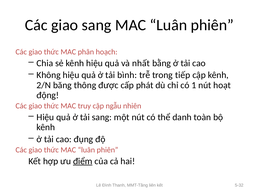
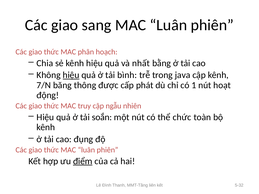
hiệu underline: none -> present (71, 75)
tiếp: tiếp -> java (183, 75)
2/N: 2/N -> 7/N (44, 85)
tải sang: sang -> soắn (102, 117)
danh: danh -> chức (182, 117)
